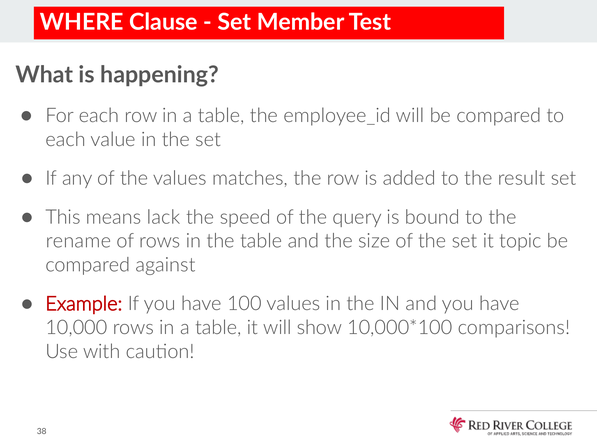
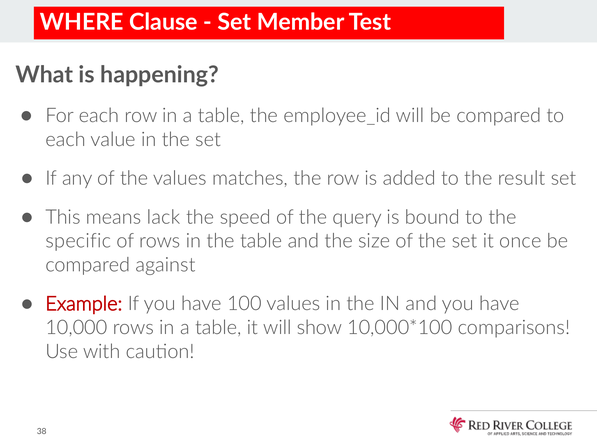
rename: rename -> specific (78, 241)
topic: topic -> once (520, 241)
